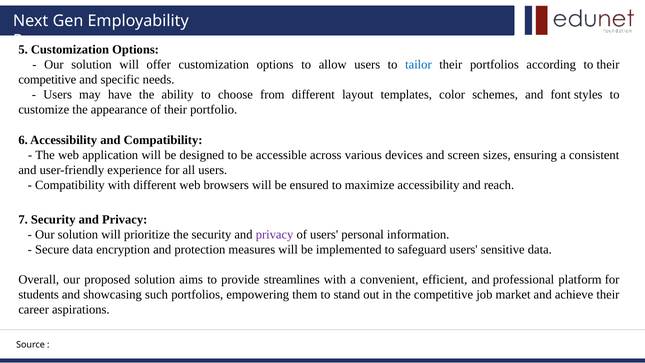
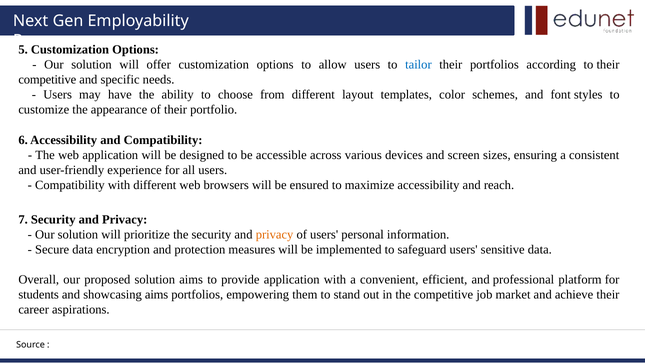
privacy colour: purple -> orange (275, 235)
provide streamlines: streamlines -> application (292, 280)
showcasing such: such -> aims (157, 295)
